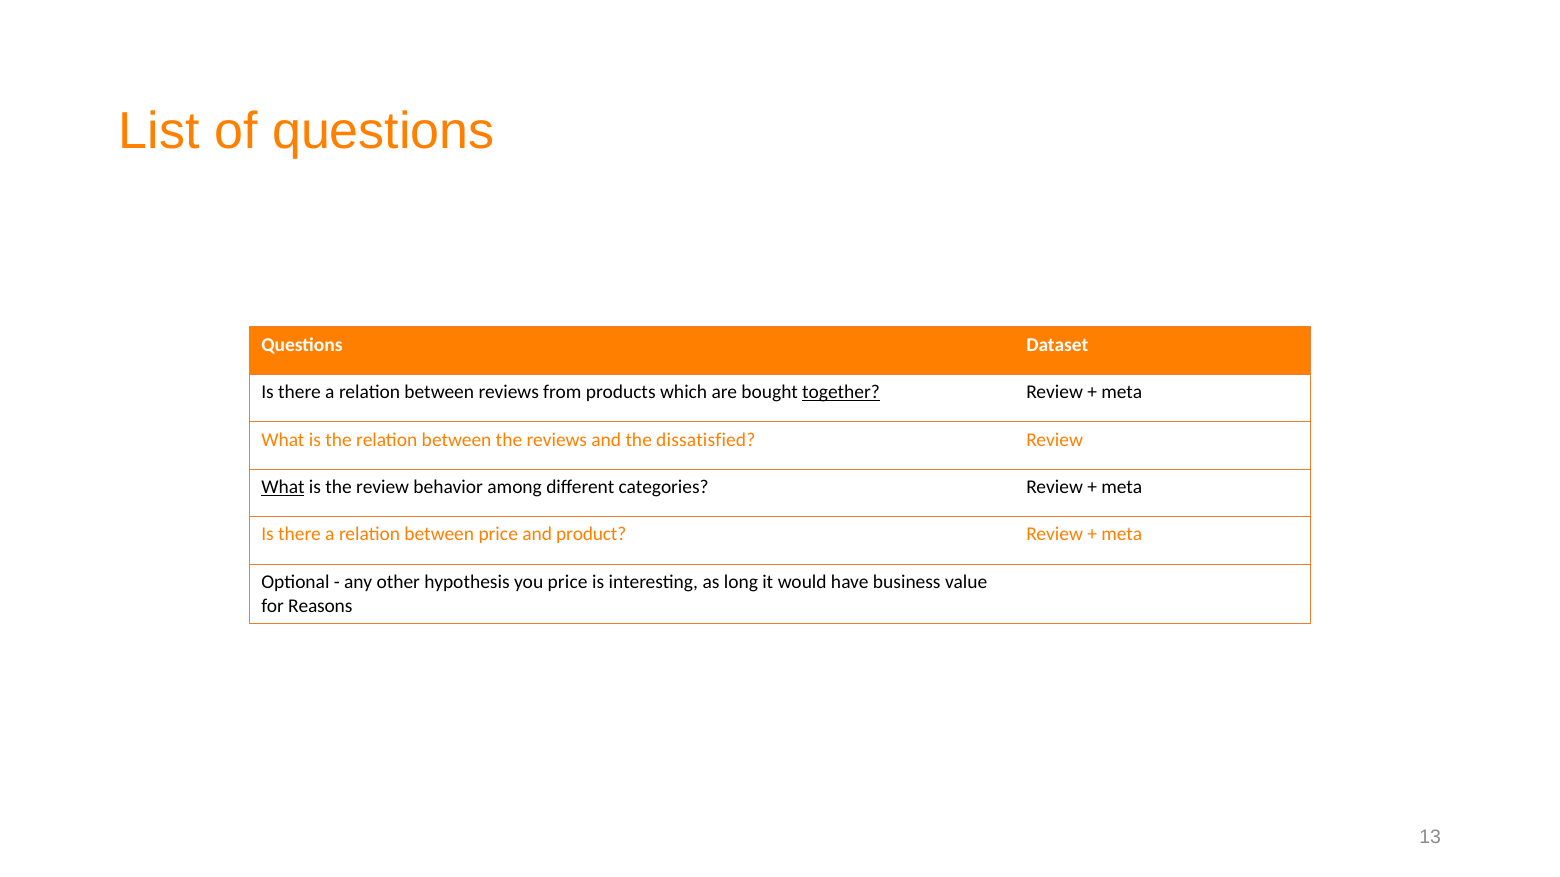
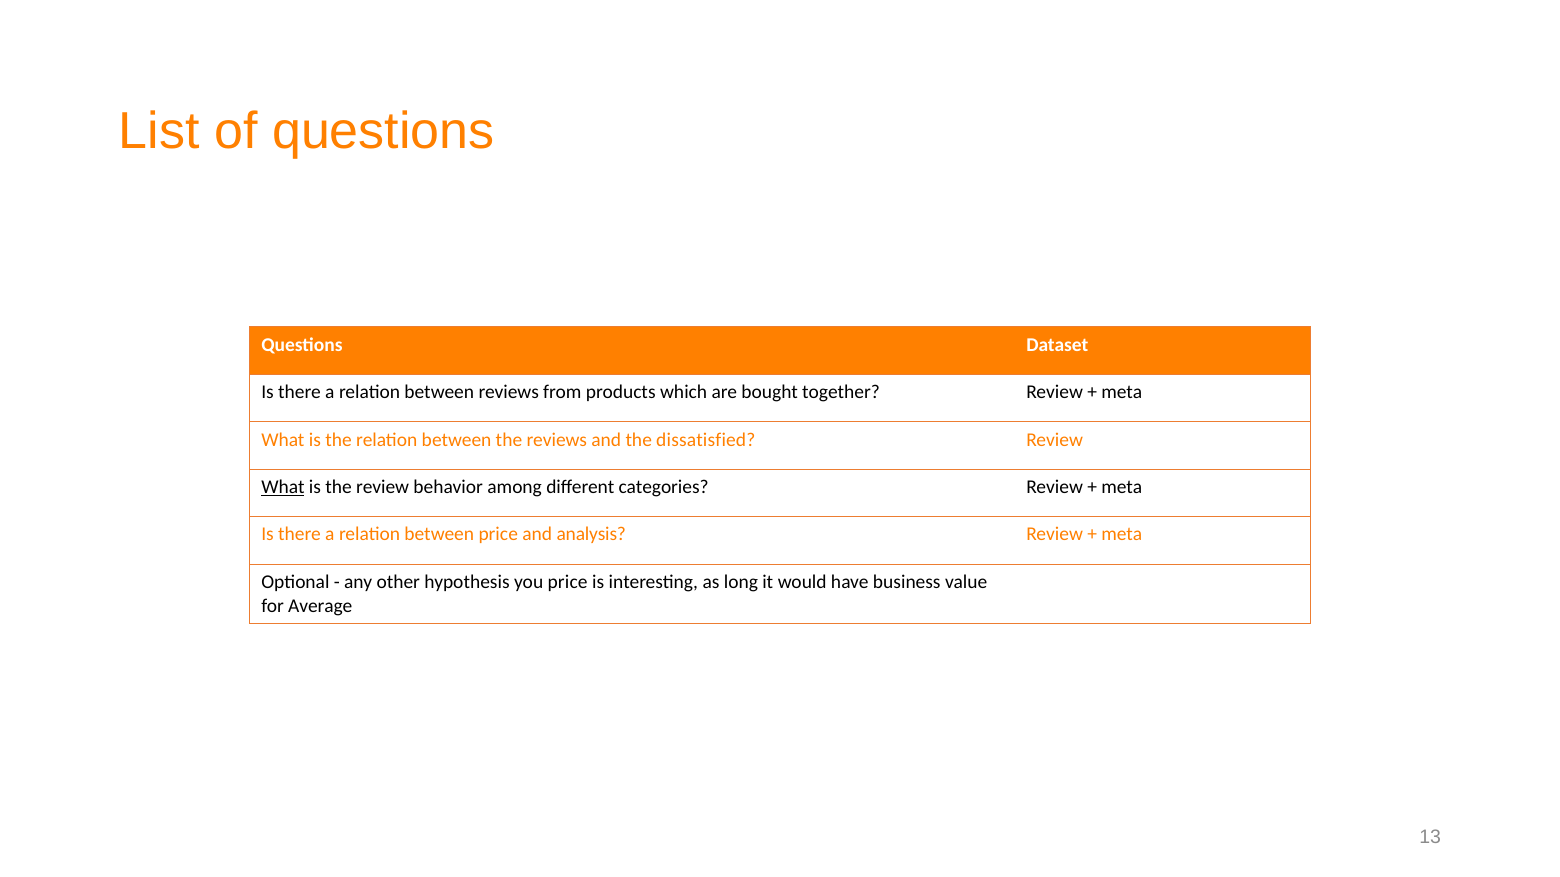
together underline: present -> none (841, 392)
product: product -> analysis (591, 535)
Reasons: Reasons -> Average (320, 606)
